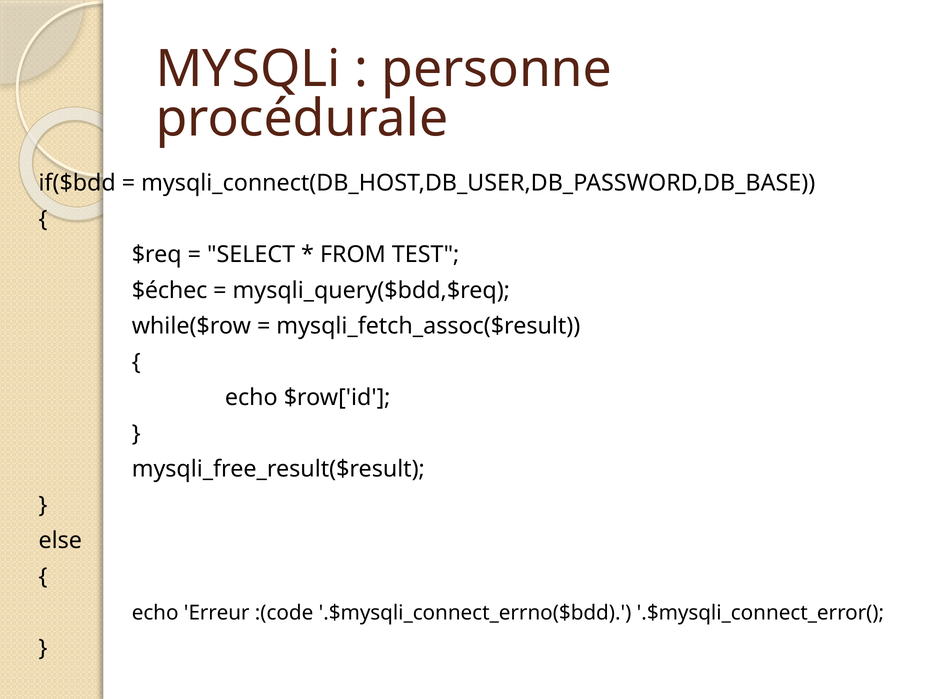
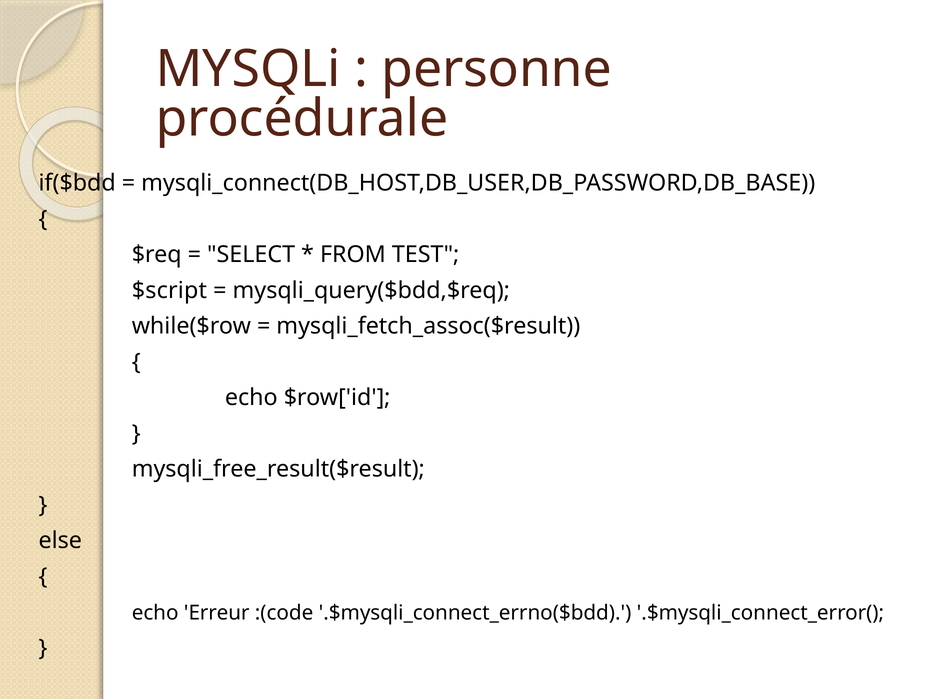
$échec: $échec -> $script (169, 291)
